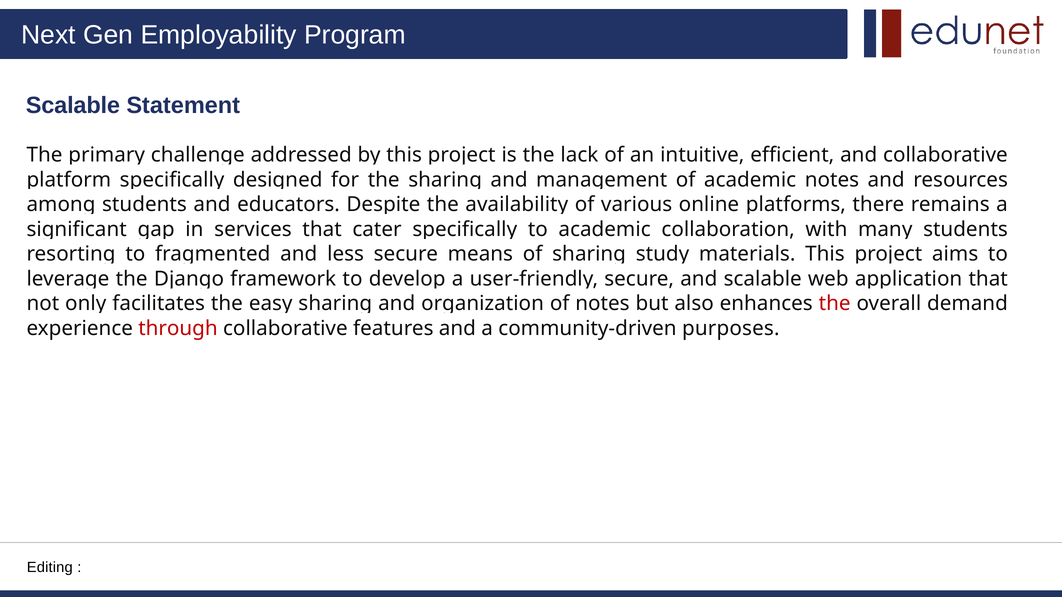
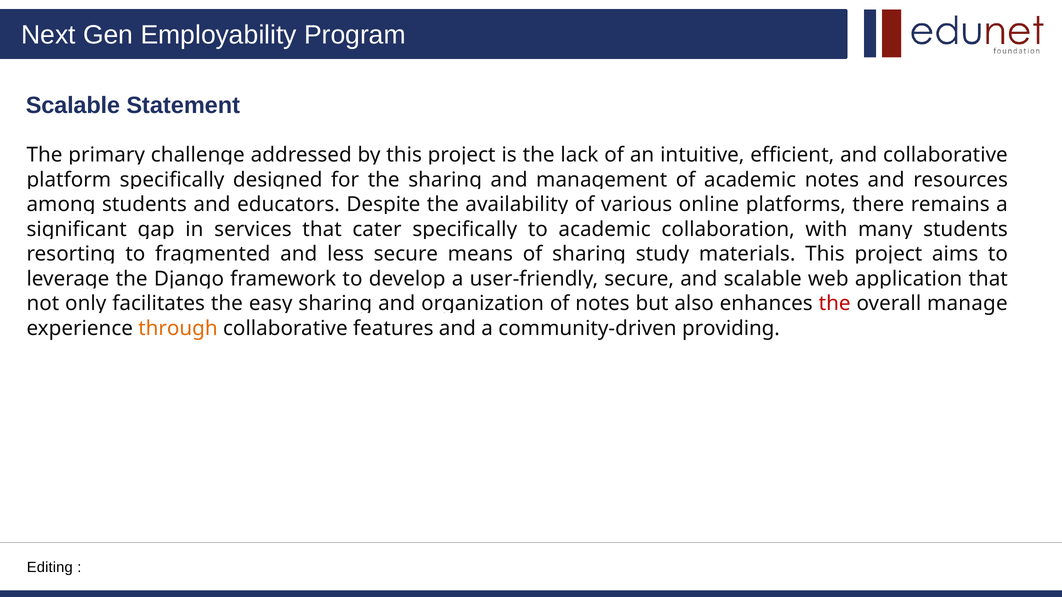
demand: demand -> manage (967, 304)
through colour: red -> orange (178, 329)
purposes: purposes -> providing (731, 329)
